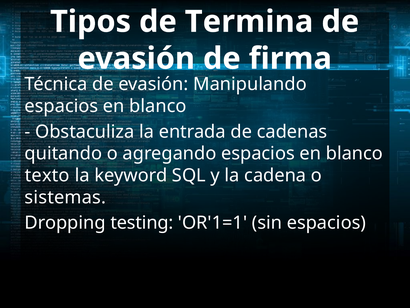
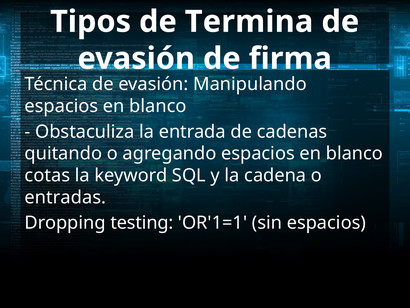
texto: texto -> cotas (47, 175)
sistemas: sistemas -> entradas (65, 197)
